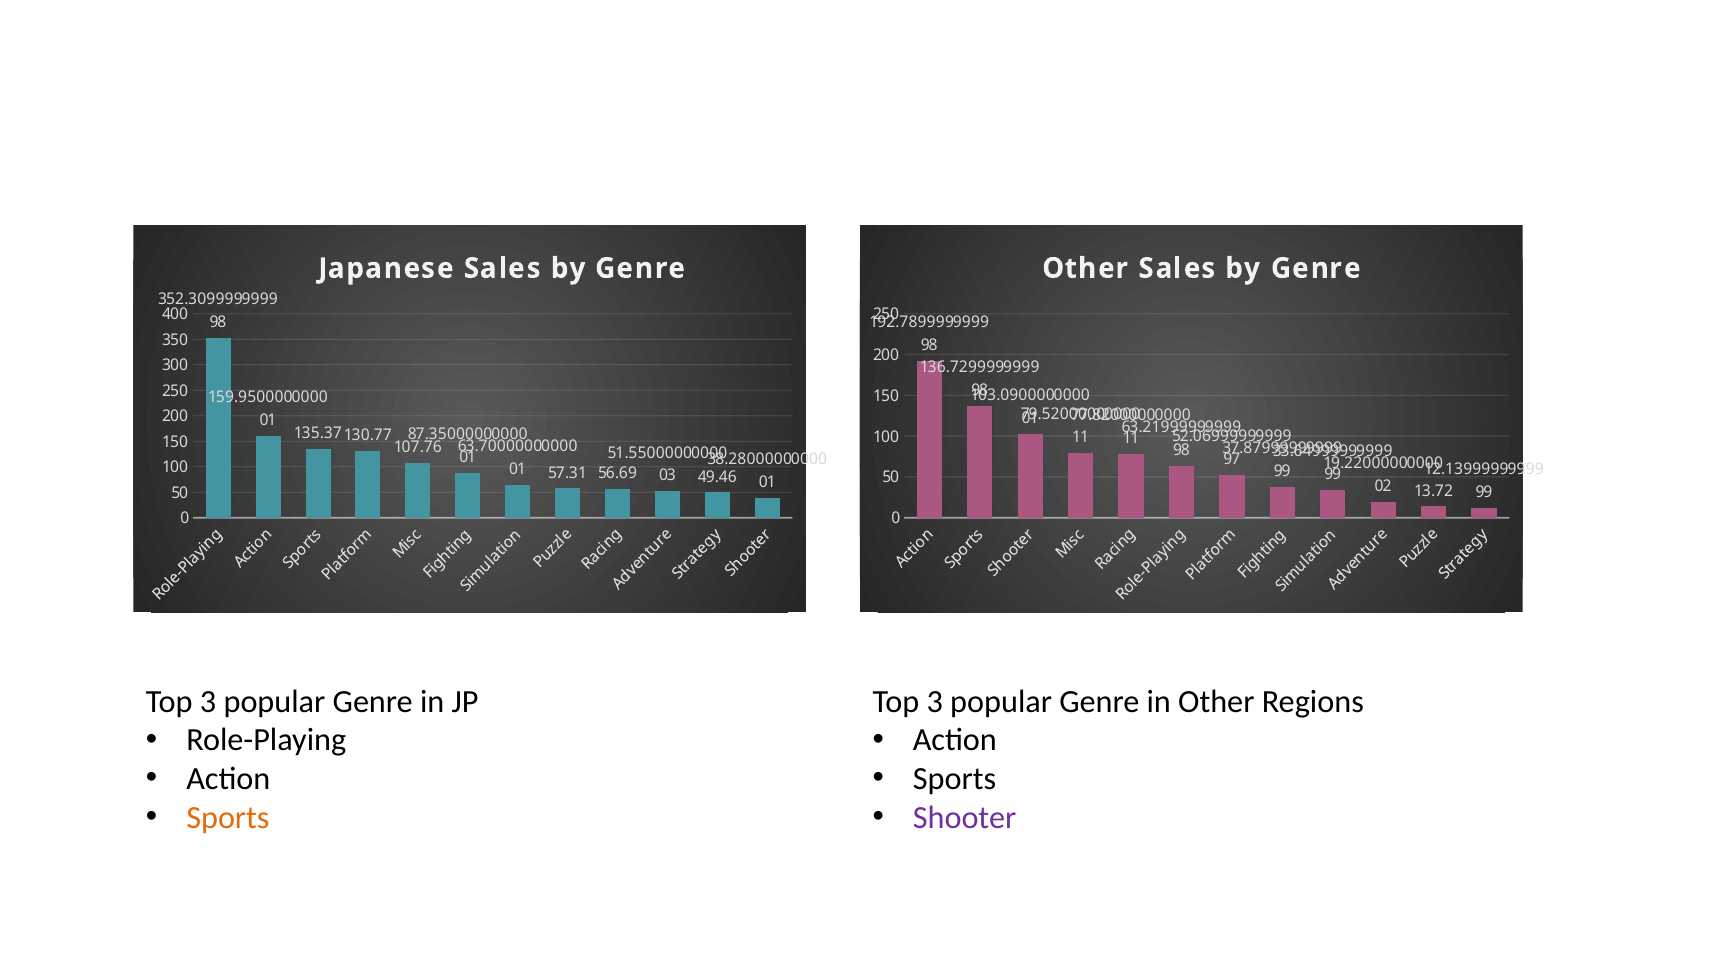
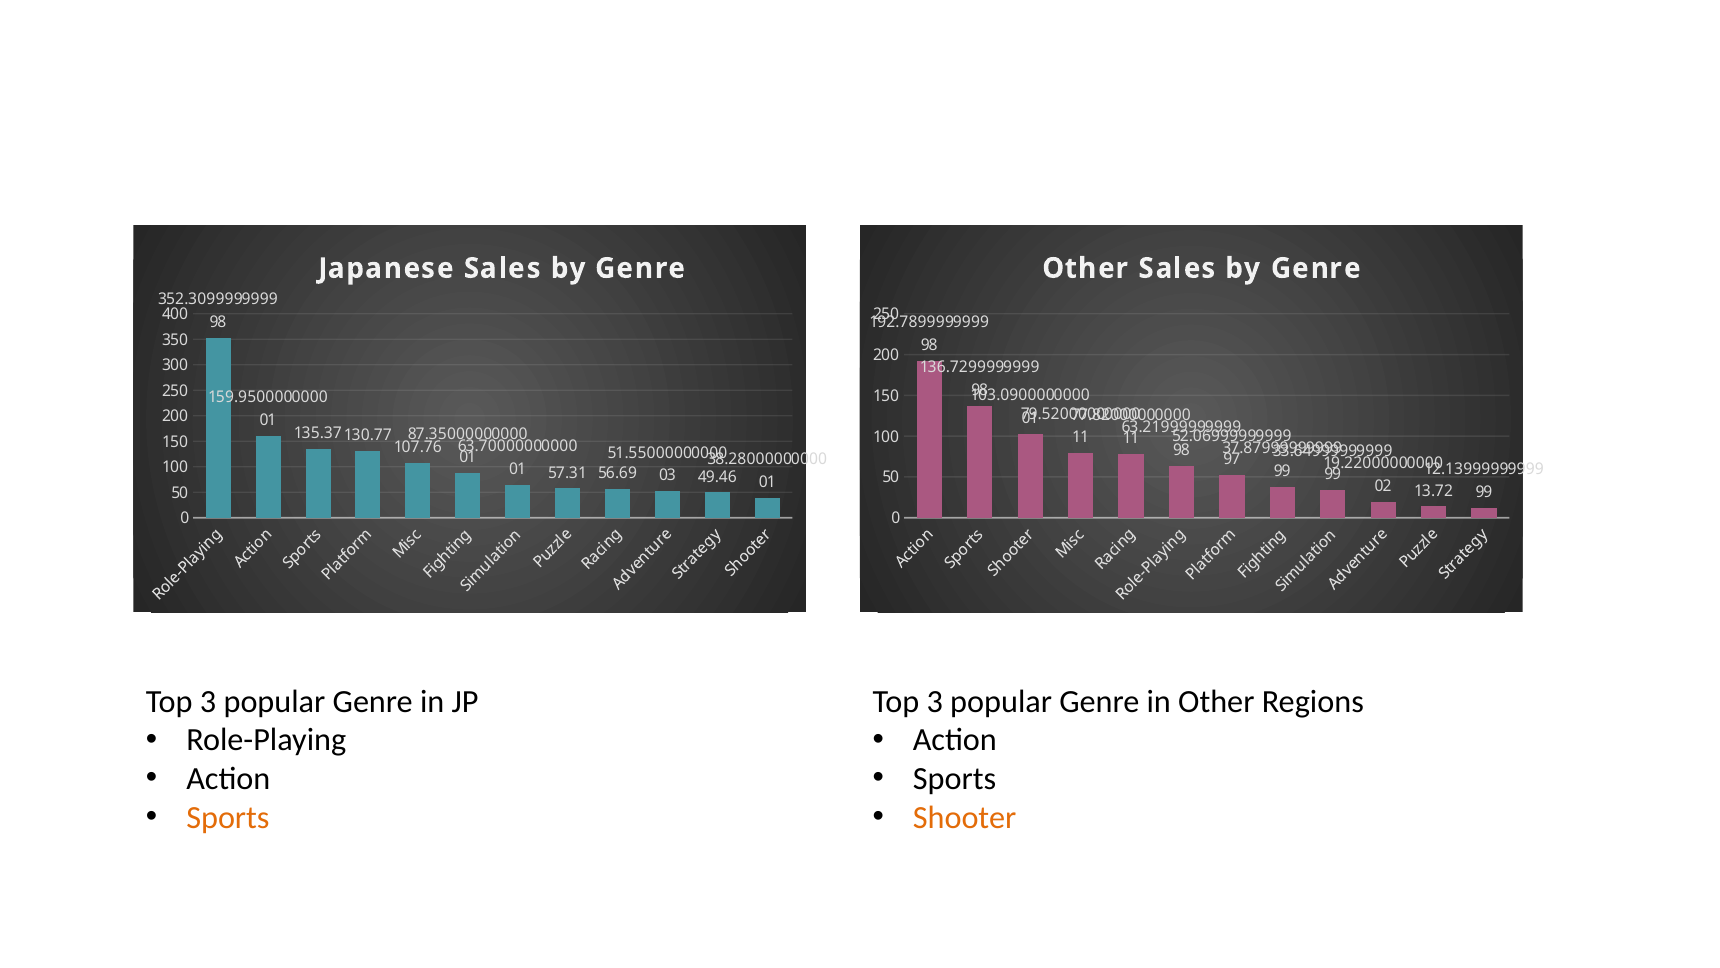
Shooter colour: purple -> orange (965, 817)
